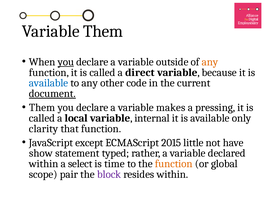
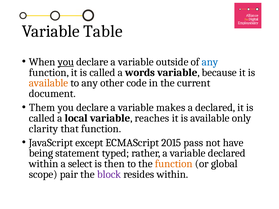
Variable Them: Them -> Table (103, 31)
any colour: orange -> blue (210, 62)
direct: direct -> words (140, 73)
available colour: blue -> orange (49, 83)
document underline: present -> none (52, 94)
a pressing: pressing -> declared (215, 108)
internal: internal -> reaches (152, 118)
little: little -> pass (193, 143)
show: show -> being (41, 153)
time: time -> then (114, 164)
